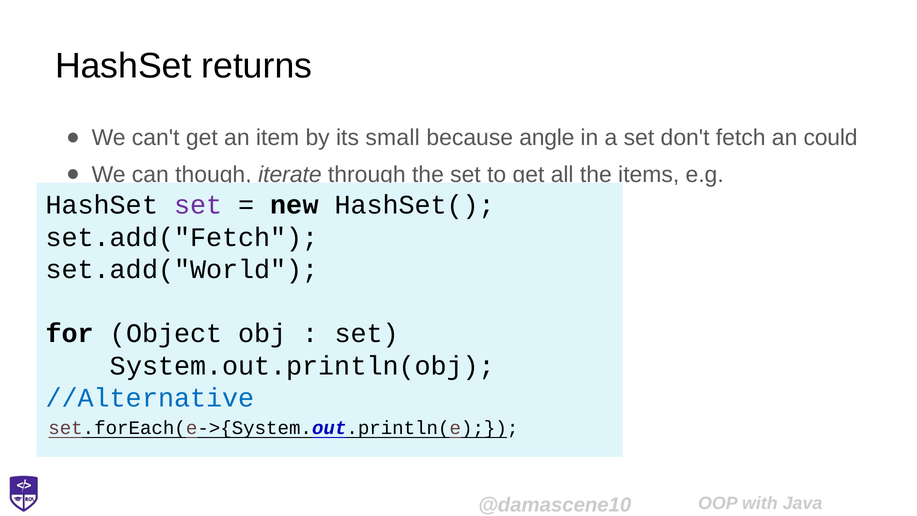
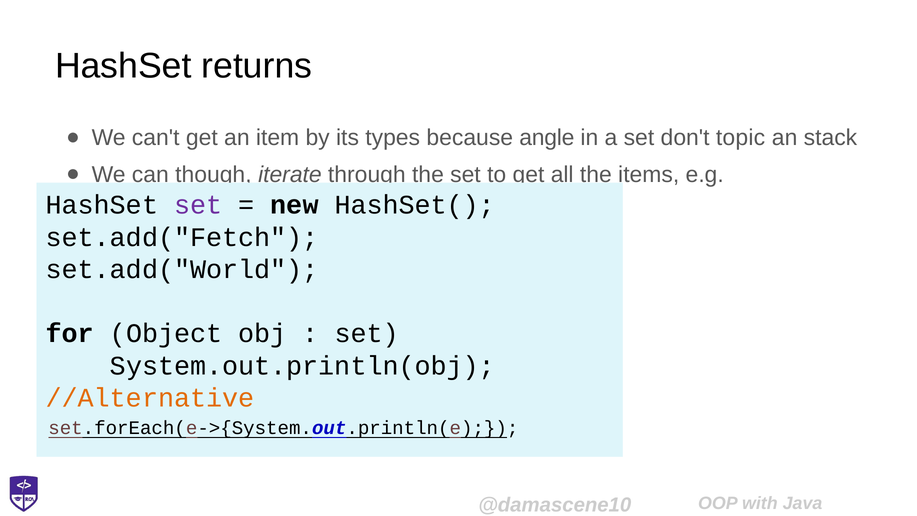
small: small -> types (393, 138)
fetch: fetch -> topic (741, 138)
could: could -> stack (830, 138)
//Alternative colour: blue -> orange (150, 398)
